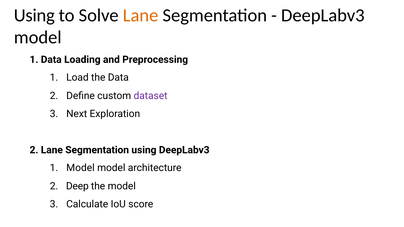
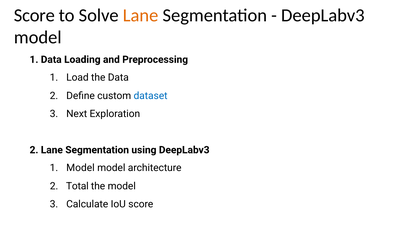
Using: Using -> Score (34, 15)
dataset colour: purple -> blue (151, 96)
Deep: Deep -> Total (77, 186)
